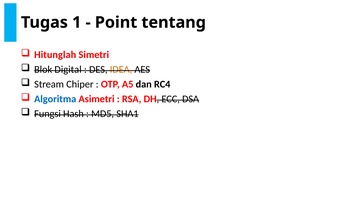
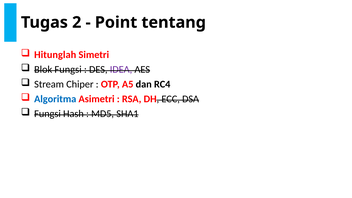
1: 1 -> 2 (77, 22)
Blok Digital: Digital -> Fungsi (68, 69)
IDEA colour: orange -> purple (121, 69)
